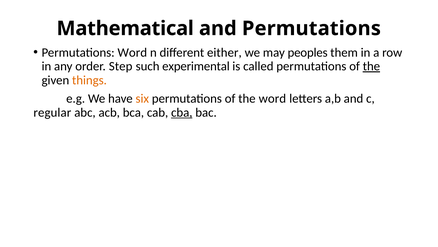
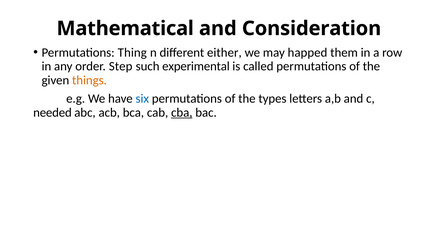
and Permutations: Permutations -> Consideration (312, 28)
Permutations Word: Word -> Thing (132, 52)
peoples: peoples -> happed (308, 52)
the underline: present -> none (371, 66)
six colour: orange -> blue (142, 98)
the word: word -> types (272, 98)
regular: regular -> needed (52, 112)
